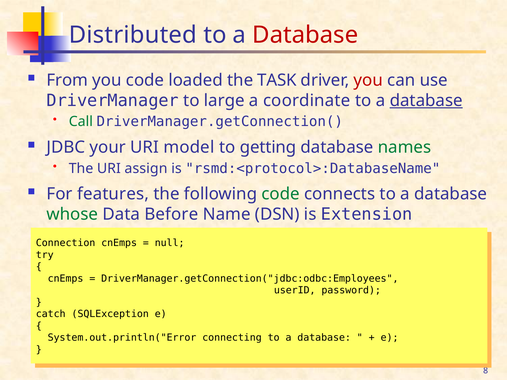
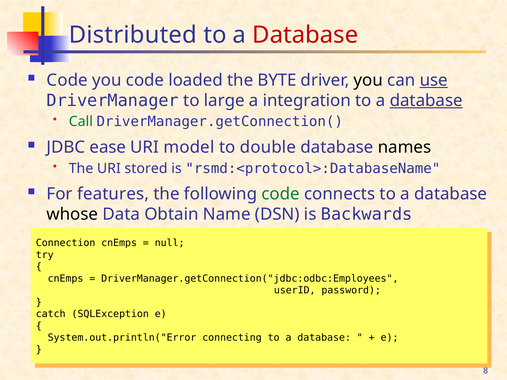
From: From -> Code (67, 80)
TASK: TASK -> BYTE (277, 80)
you colour: red -> black (368, 80)
use underline: none -> present (434, 80)
coordinate: coordinate -> integration (307, 101)
your: your -> ease (108, 147)
getting: getting -> double (268, 147)
names colour: green -> black (405, 147)
assign: assign -> stored (146, 168)
whose colour: green -> black (72, 214)
Before: Before -> Obtain (171, 214)
Extension: Extension -> Backwards (367, 214)
